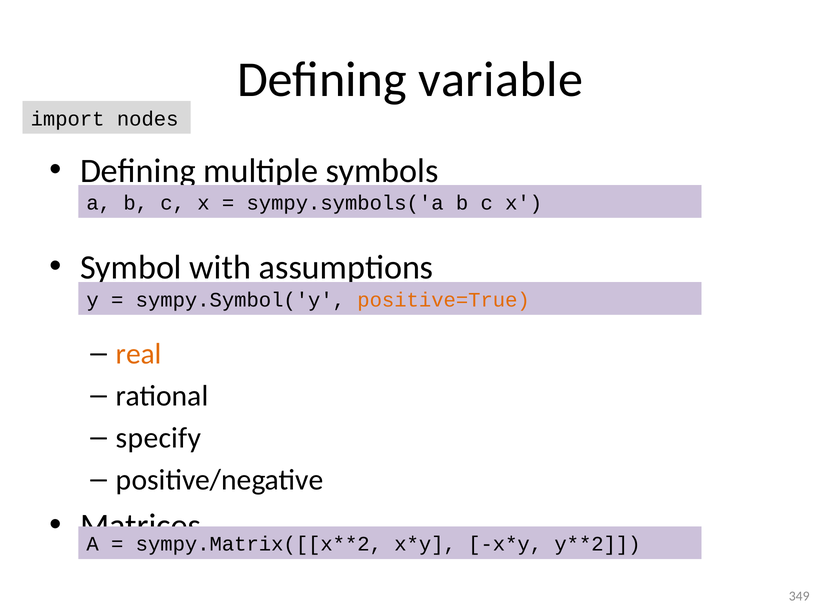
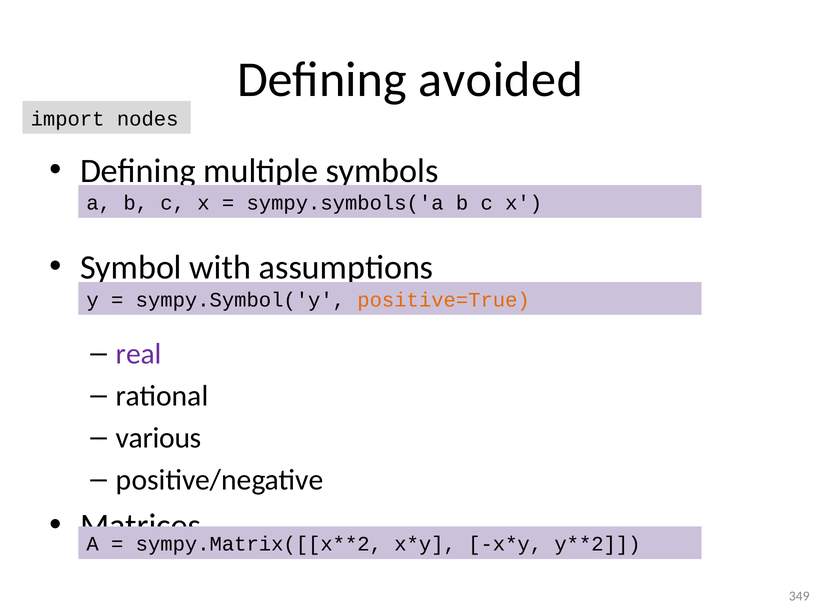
variable: variable -> avoided (501, 79)
real colour: orange -> purple (139, 354)
specify: specify -> various (159, 438)
